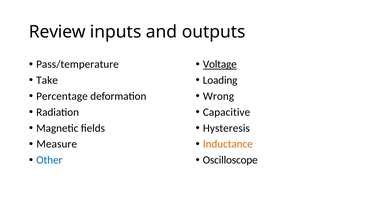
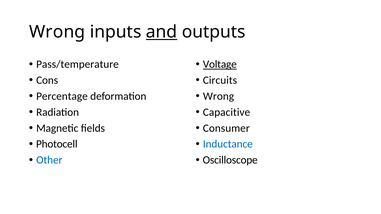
Review: Review -> Wrong (57, 32)
and underline: none -> present (162, 32)
Take: Take -> Cons (47, 80)
Loading: Loading -> Circuits (220, 80)
Hysteresis: Hysteresis -> Consumer (226, 128)
Measure: Measure -> Photocell (57, 144)
Inductance colour: orange -> blue (228, 144)
